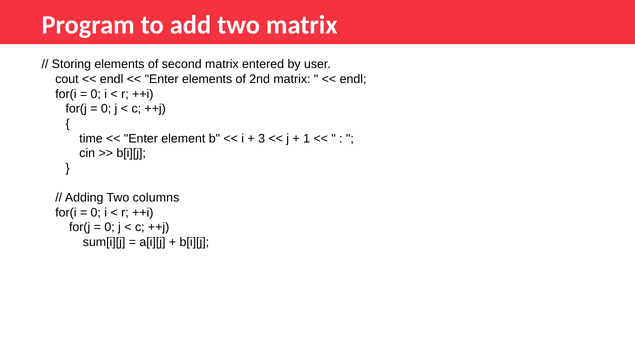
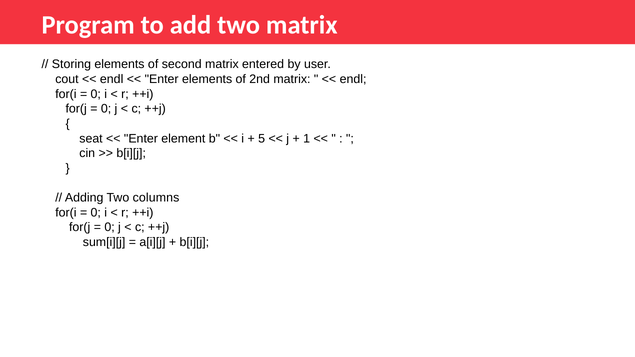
time: time -> seat (91, 139)
3: 3 -> 5 (262, 139)
